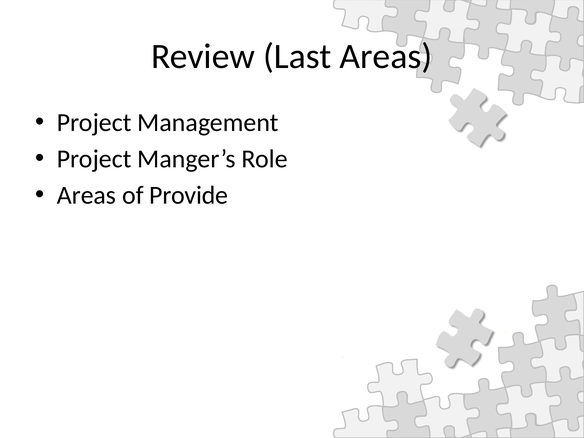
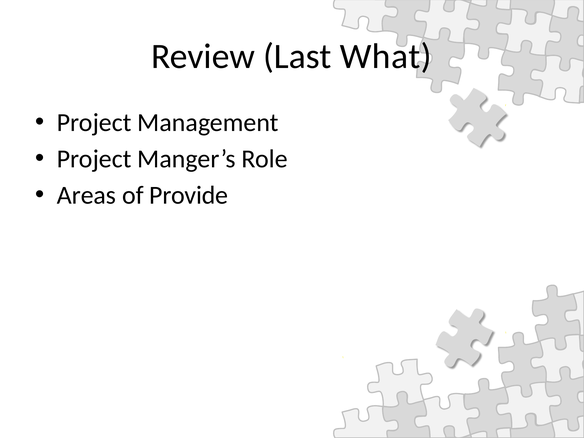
Last Areas: Areas -> What (386, 57)
